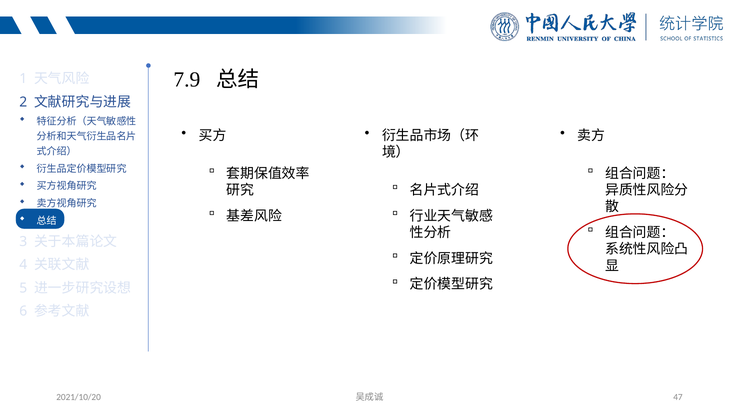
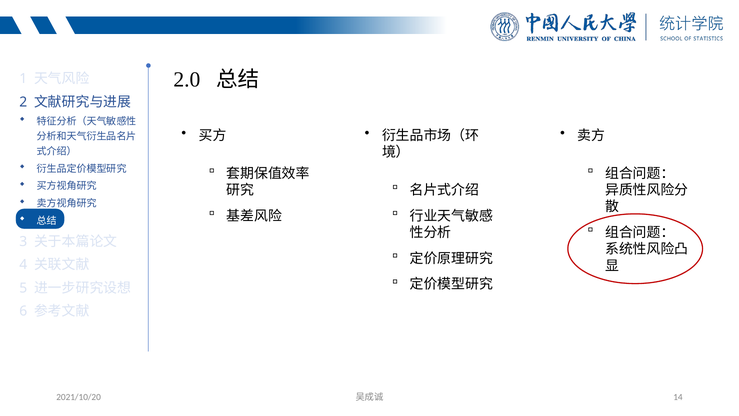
7.9: 7.9 -> 2.0 (187, 80)
47: 47 -> 14 (678, 397)
